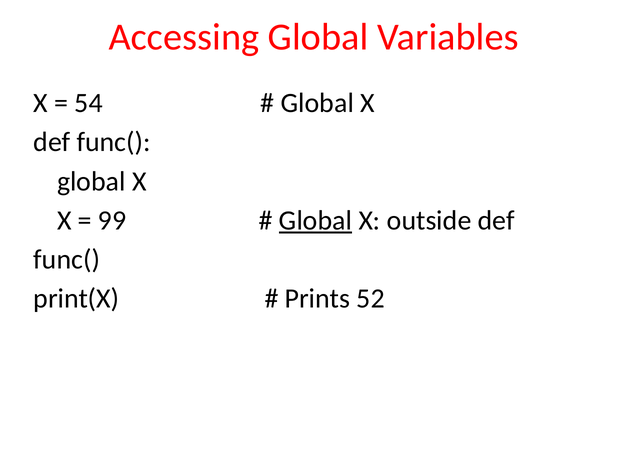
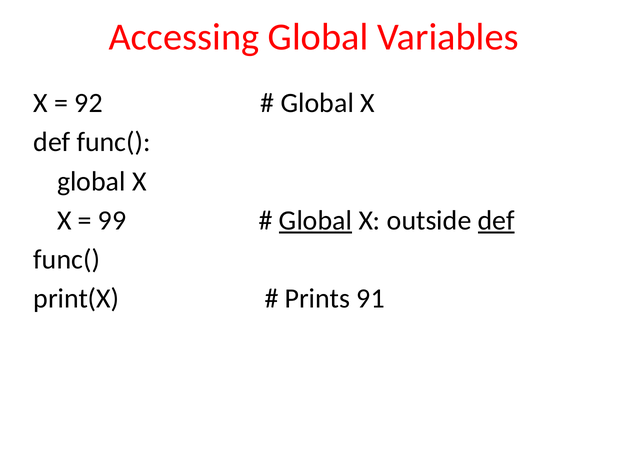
54: 54 -> 92 (89, 103)
def underline: none -> present (496, 220)
52: 52 -> 91 (371, 299)
